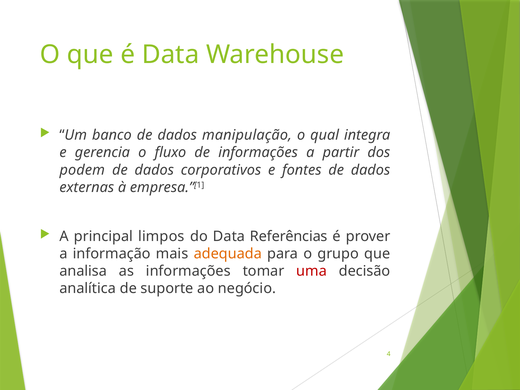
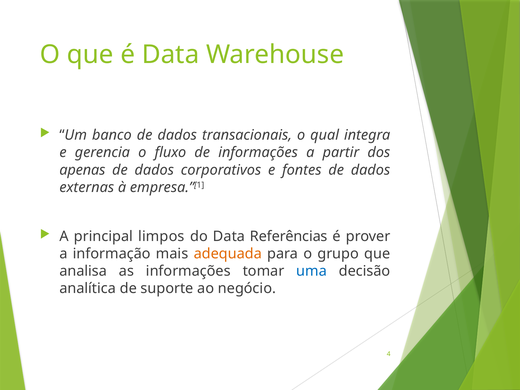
manipulação: manipulação -> transacionais (247, 135)
podem: podem -> apenas (82, 170)
uma colour: red -> blue (312, 271)
